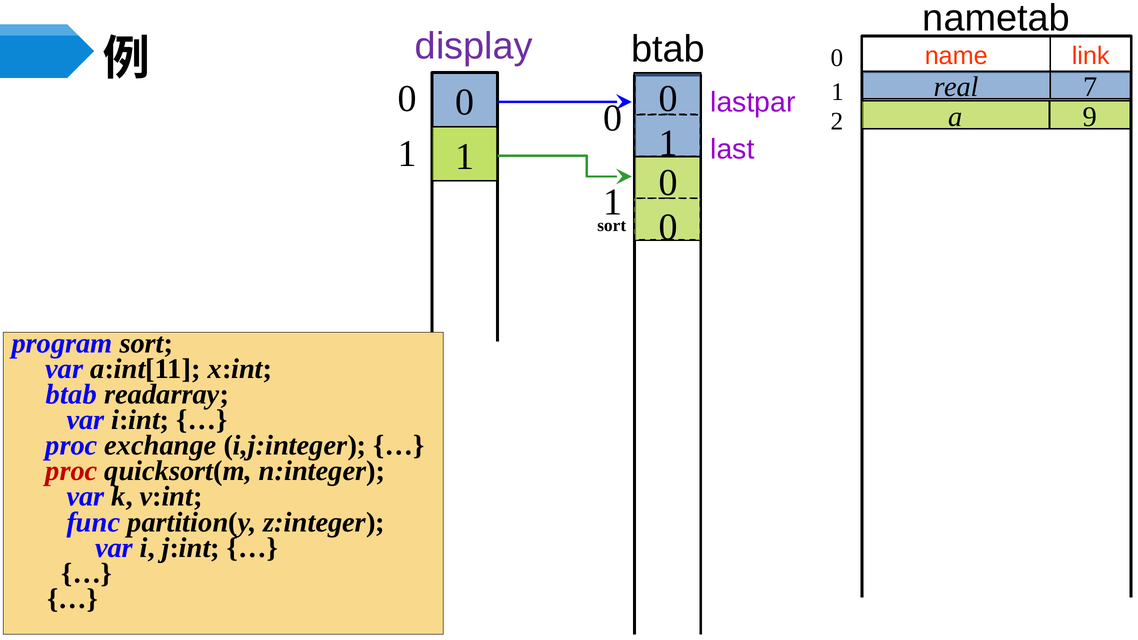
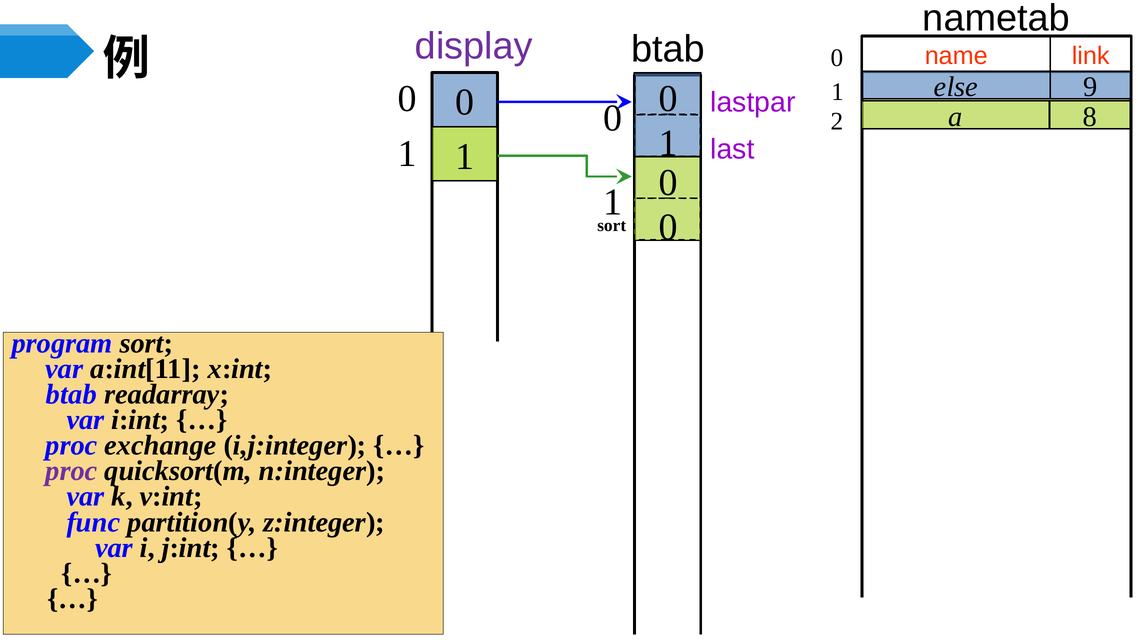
real: real -> else (956, 87)
7: 7 -> 9 (1090, 87)
9: 9 -> 8 (1090, 117)
proc colour: red -> purple (71, 471)
